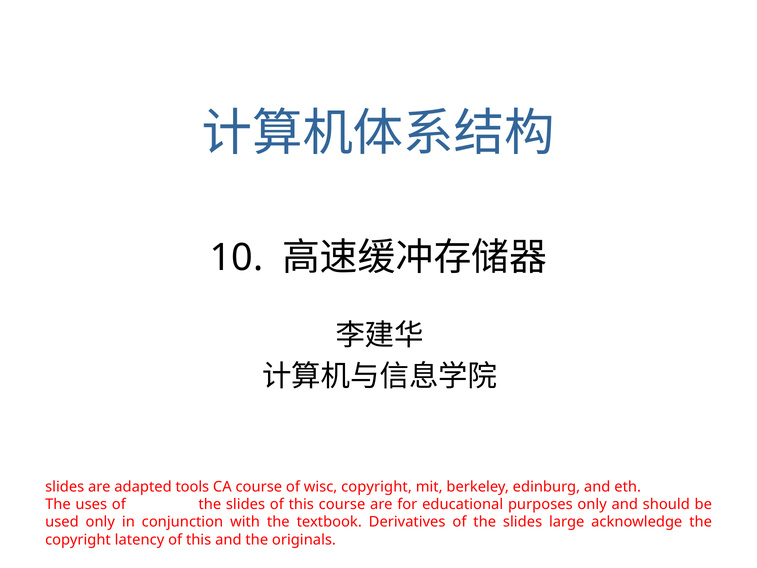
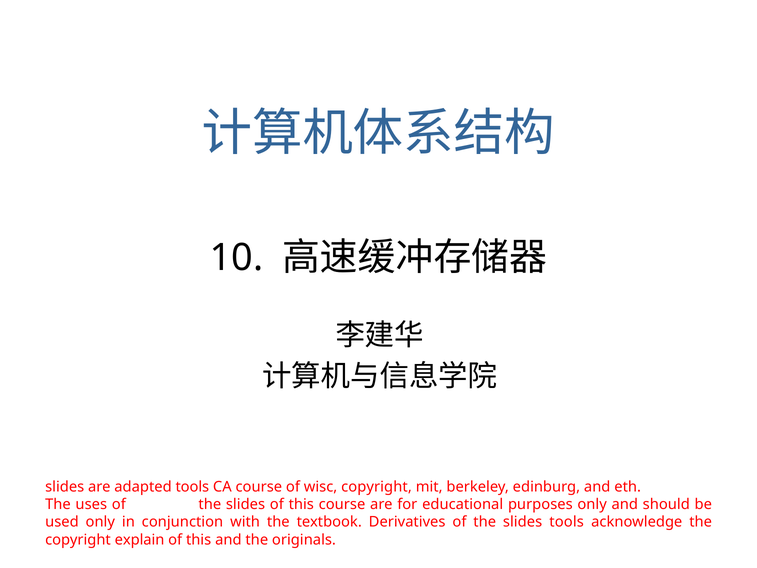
slides large: large -> tools (567, 522)
latency: latency -> explain (140, 539)
